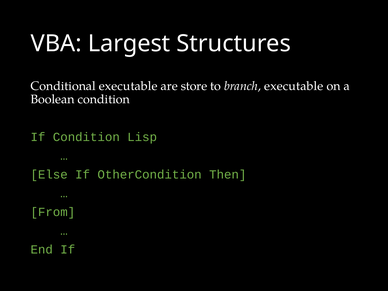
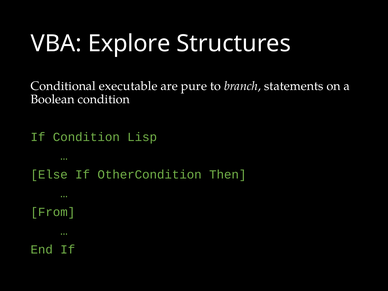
Largest: Largest -> Explore (129, 43)
store: store -> pure (194, 86)
branch executable: executable -> statements (294, 86)
